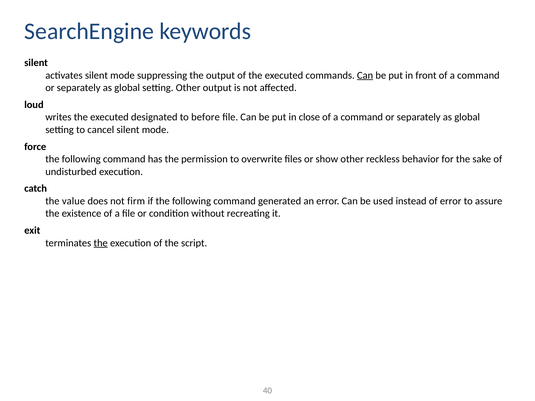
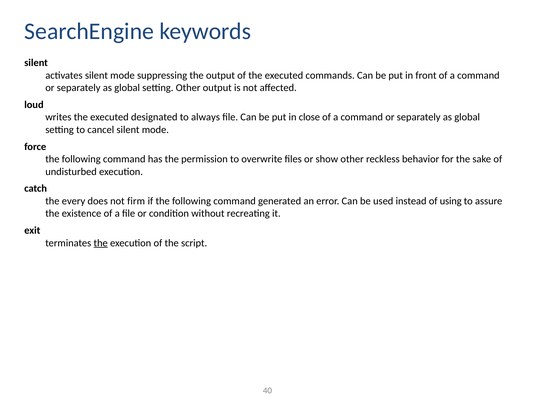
Can underline: present -> none (365, 75)
before: before -> always (206, 117)
value: value -> every (74, 201)
of error: error -> using (451, 201)
